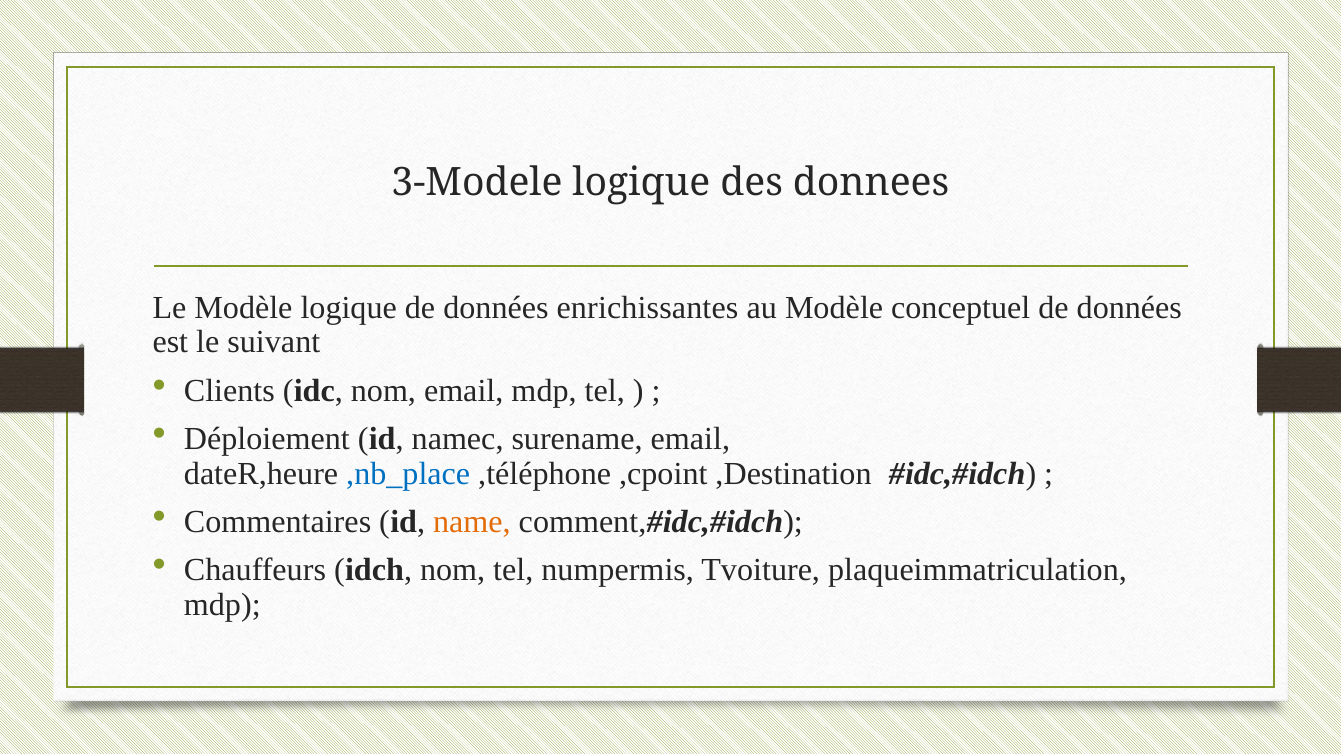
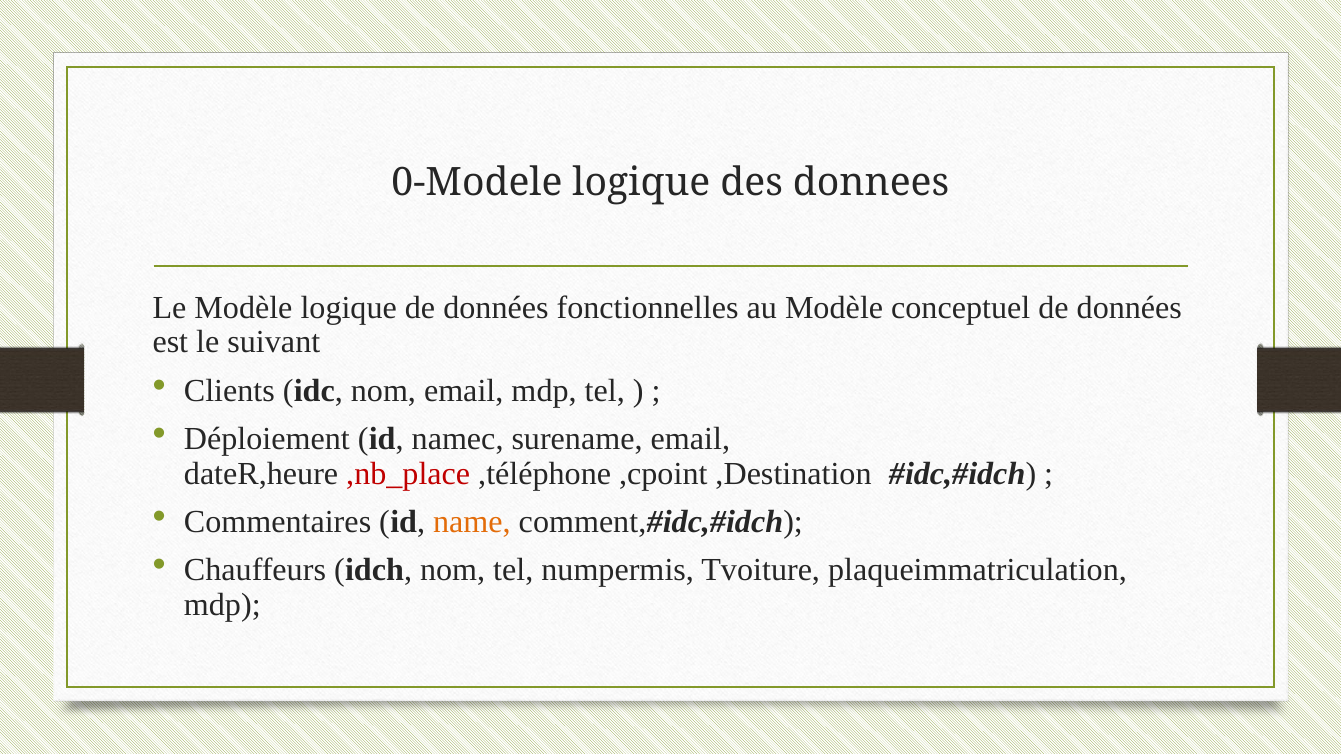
3-Modele: 3-Modele -> 0-Modele (477, 182)
enrichissantes: enrichissantes -> fonctionnelles (648, 308)
,nb_place colour: blue -> red (408, 474)
